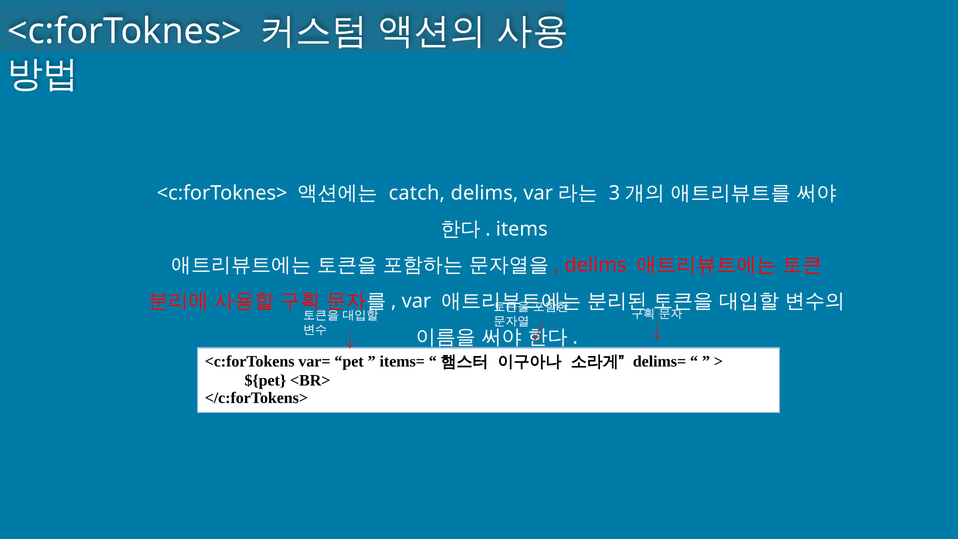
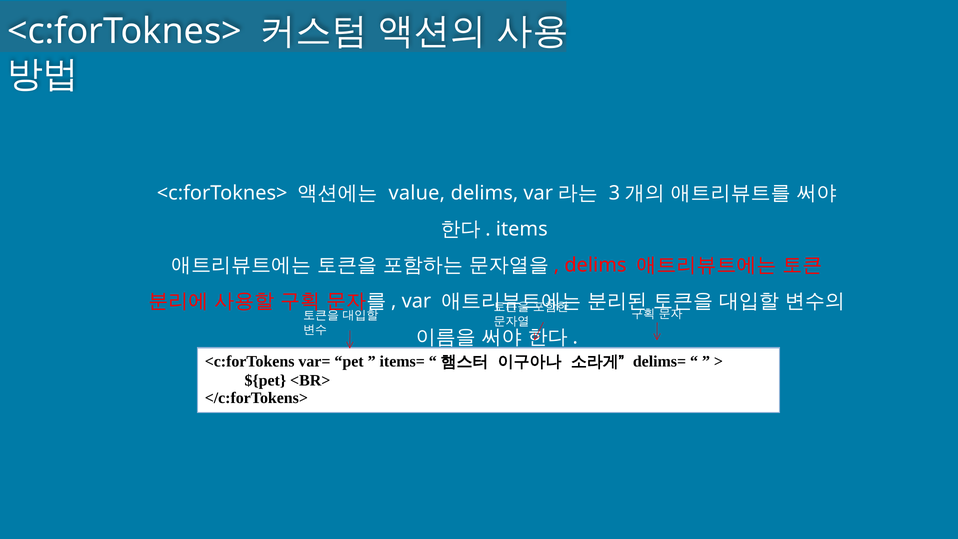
catch: catch -> value (417, 193)
